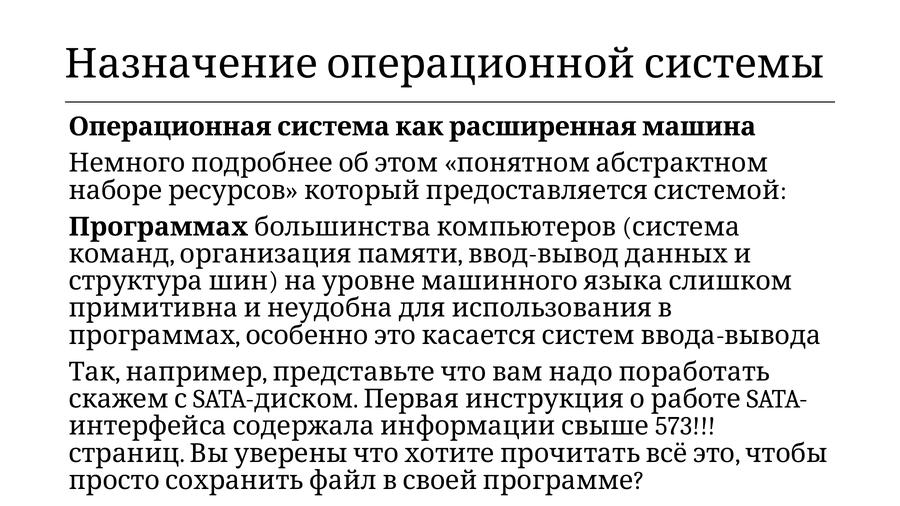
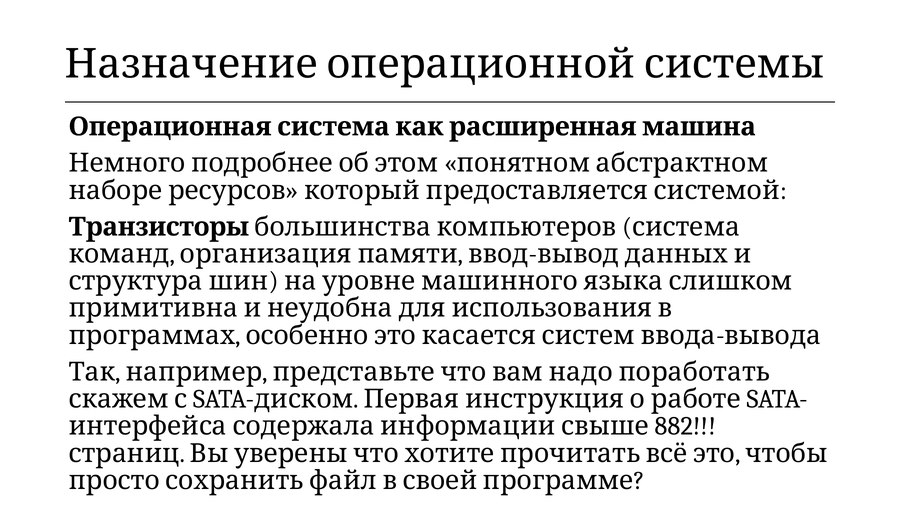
Программах: Программах -> Транзисторы (159, 227)
573: 573 -> 882 (686, 426)
